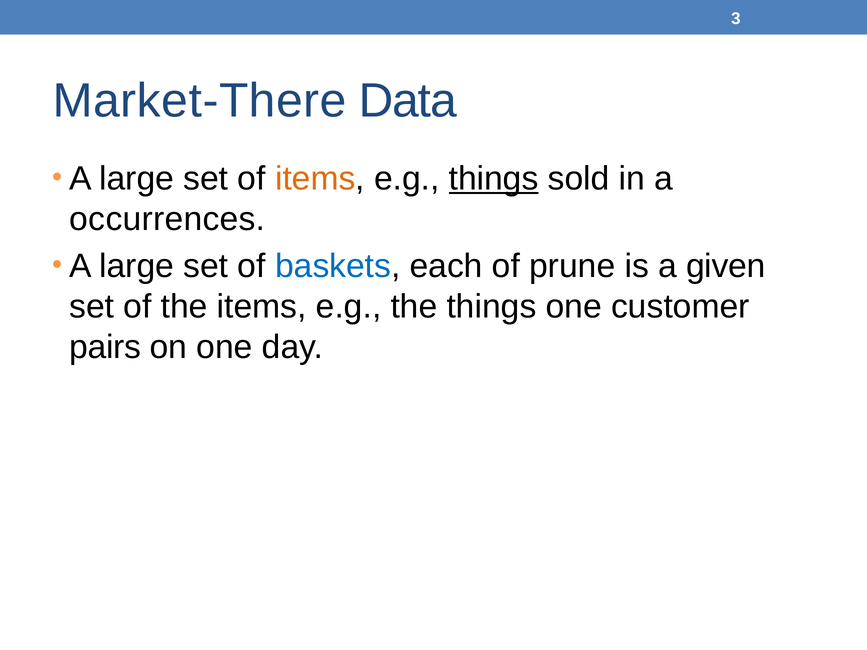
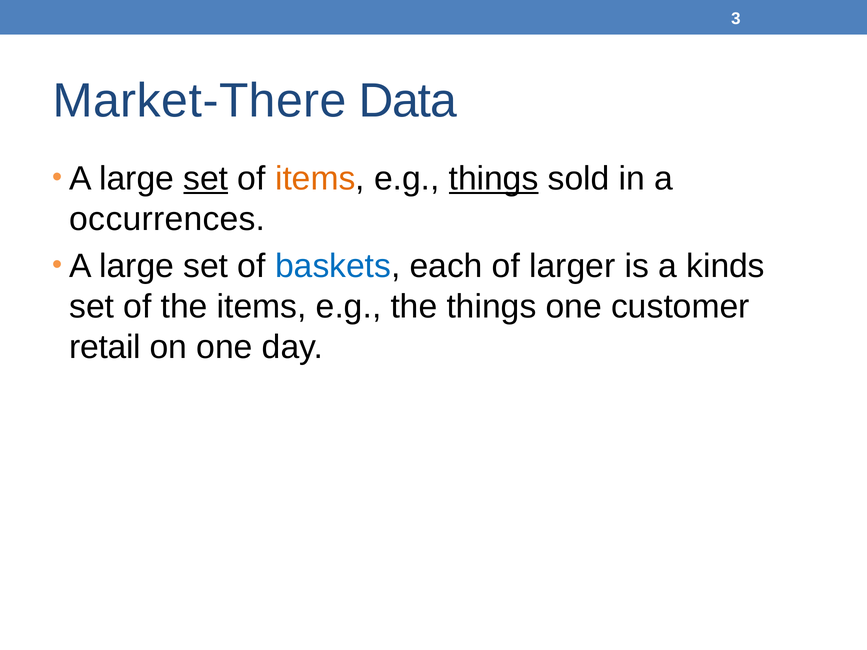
set underline: none -> present (206, 179)
prune: prune -> larger (572, 266)
given: given -> kinds (726, 266)
pairs: pairs -> retail (105, 347)
